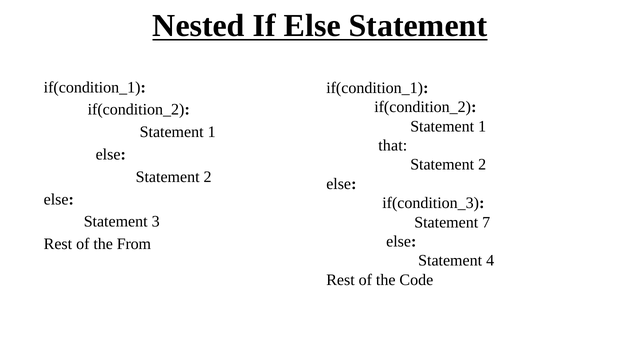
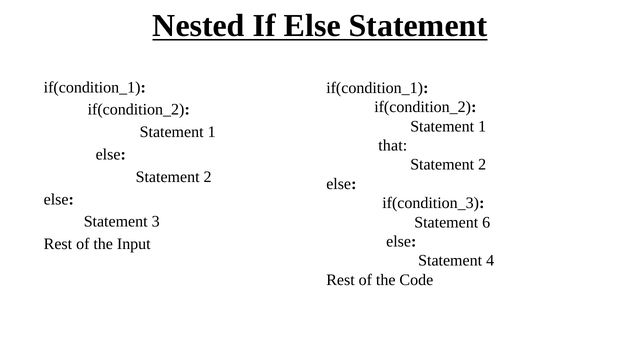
7: 7 -> 6 (486, 222)
From: From -> Input (134, 244)
